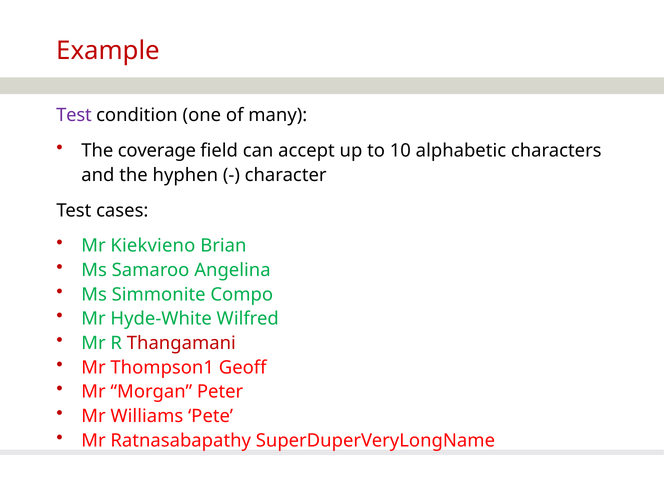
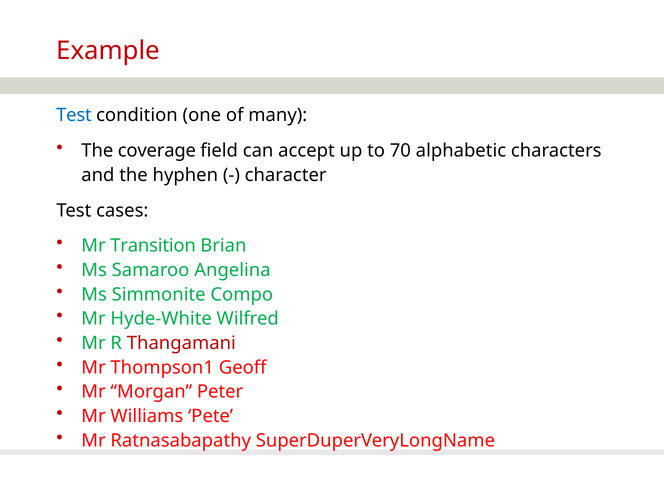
Test colour: purple -> blue (74, 115)
10: 10 -> 70 (400, 151)
Kiekvieno: Kiekvieno -> Transition (153, 246)
